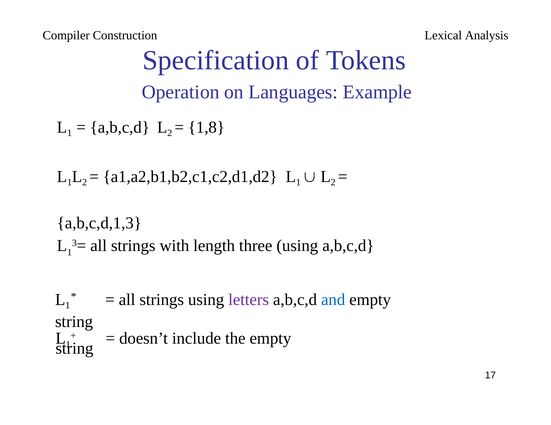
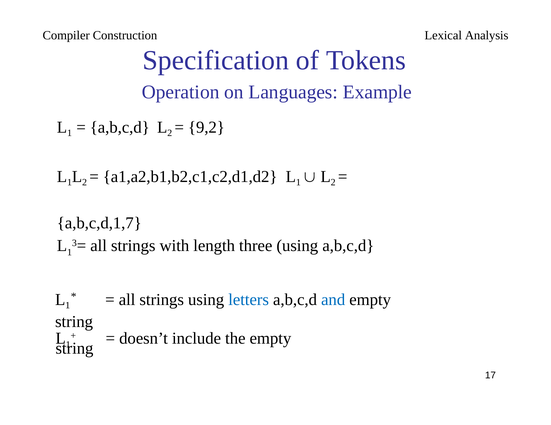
1,8: 1,8 -> 9,2 (206, 128)
a,b,c,d,1,3: a,b,c,d,1,3 -> a,b,c,d,1,7 (99, 223)
letters colour: purple -> blue (249, 300)
